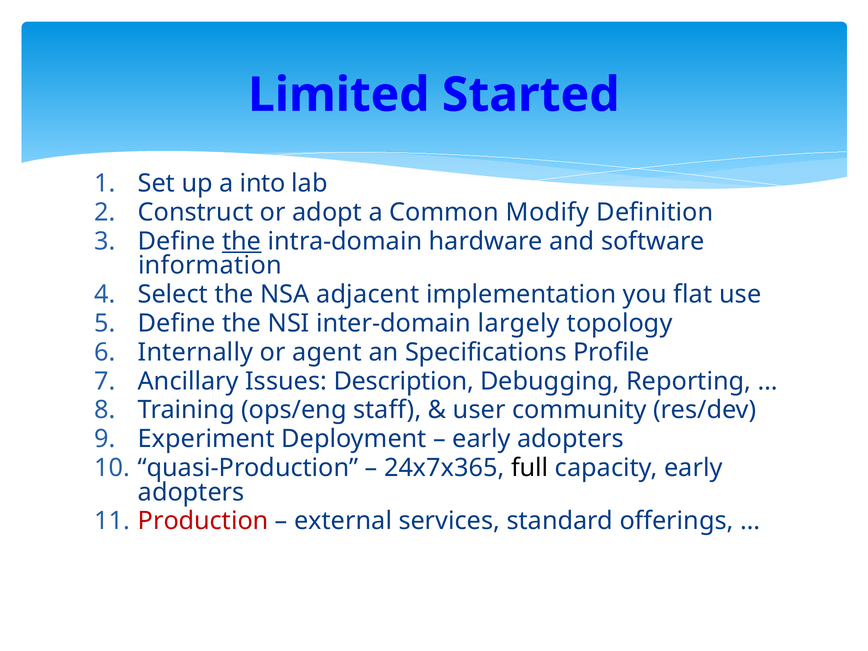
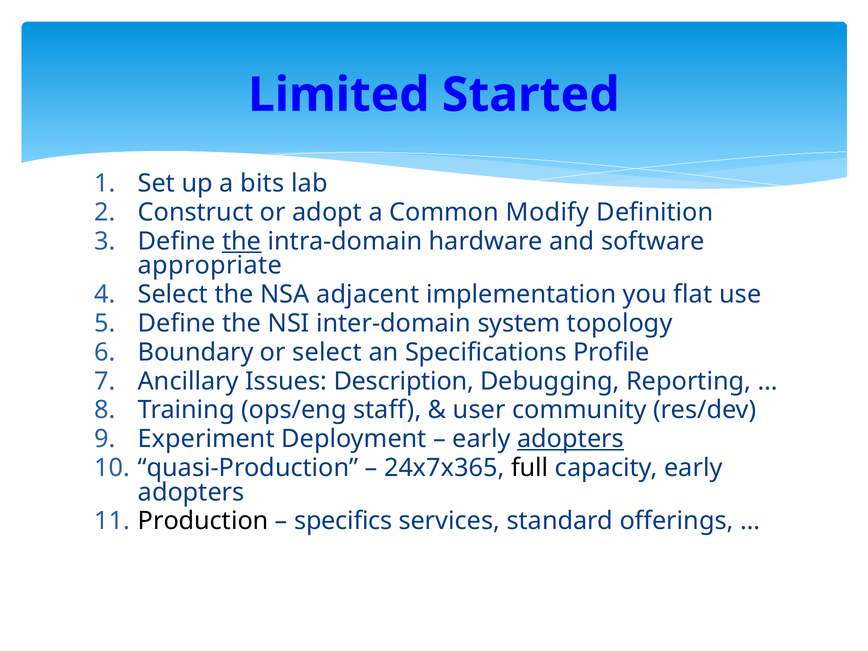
into: into -> bits (262, 183)
information: information -> appropriate (210, 266)
largely: largely -> system (519, 323)
Internally: Internally -> Boundary (196, 352)
or agent: agent -> select (327, 352)
adopters underline: none -> present (571, 439)
Production colour: red -> black (203, 521)
external: external -> specifics (343, 521)
